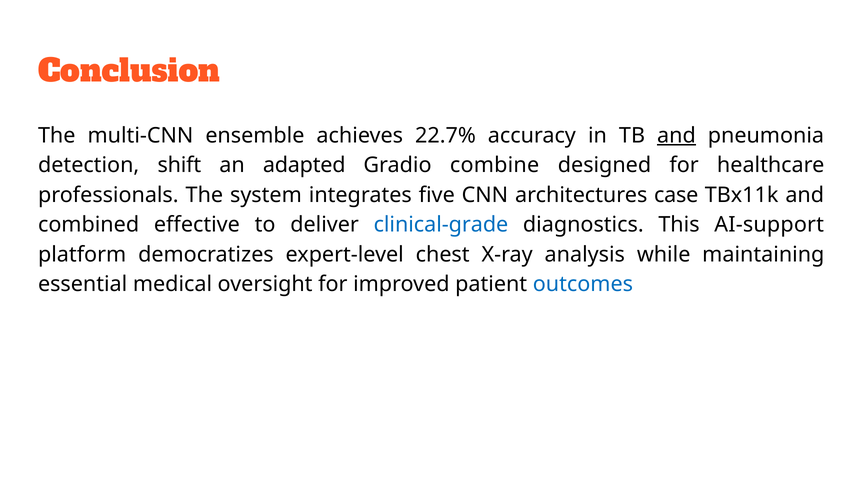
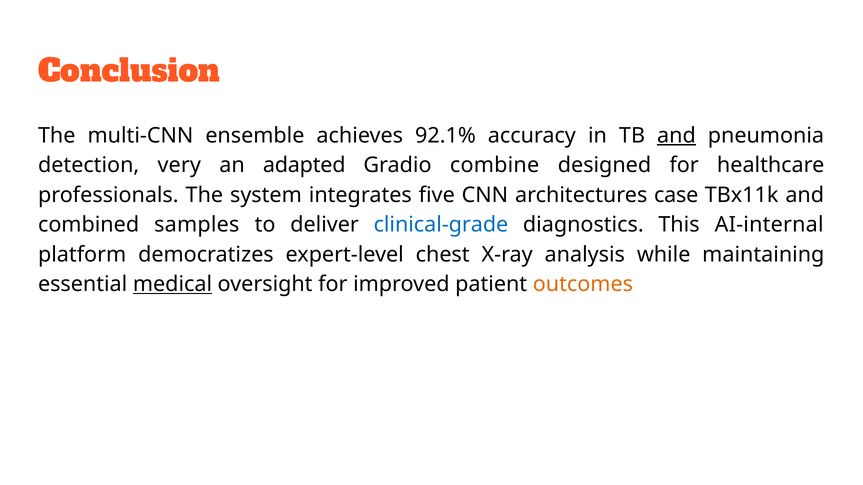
22.7%: 22.7% -> 92.1% (445, 136)
shift: shift -> very (179, 165)
effective: effective -> samples (197, 225)
AI-support: AI-support -> AI-internal (769, 225)
medical underline: none -> present (173, 285)
outcomes colour: blue -> orange (583, 285)
